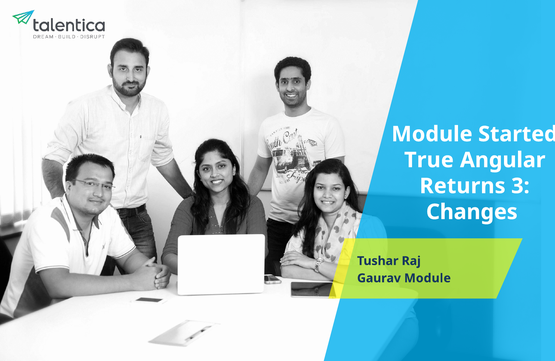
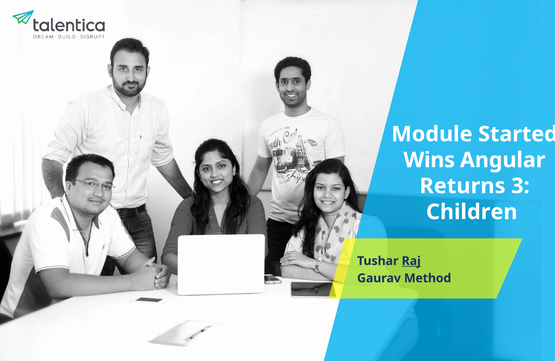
True: True -> Wins (429, 160)
Changes: Changes -> Children (472, 212)
Raj underline: none -> present (411, 261)
Gaurav Module: Module -> Method (428, 278)
